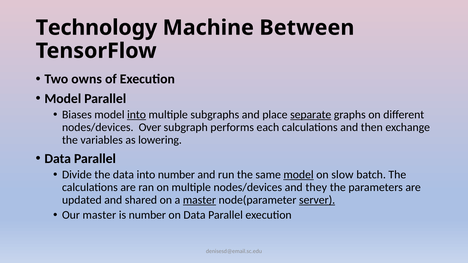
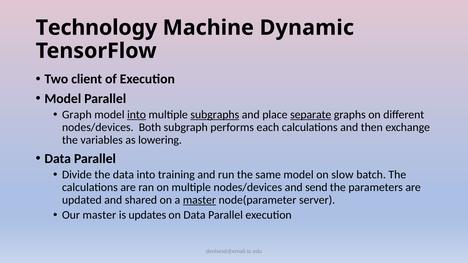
Between: Between -> Dynamic (307, 28)
owns: owns -> client (87, 79)
Biases: Biases -> Graph (77, 115)
subgraphs underline: none -> present (215, 115)
Over: Over -> Both (150, 128)
into number: number -> training (176, 175)
model underline: present -> none (299, 175)
they: they -> send (316, 187)
server underline: present -> none (317, 200)
is number: number -> updates (147, 215)
